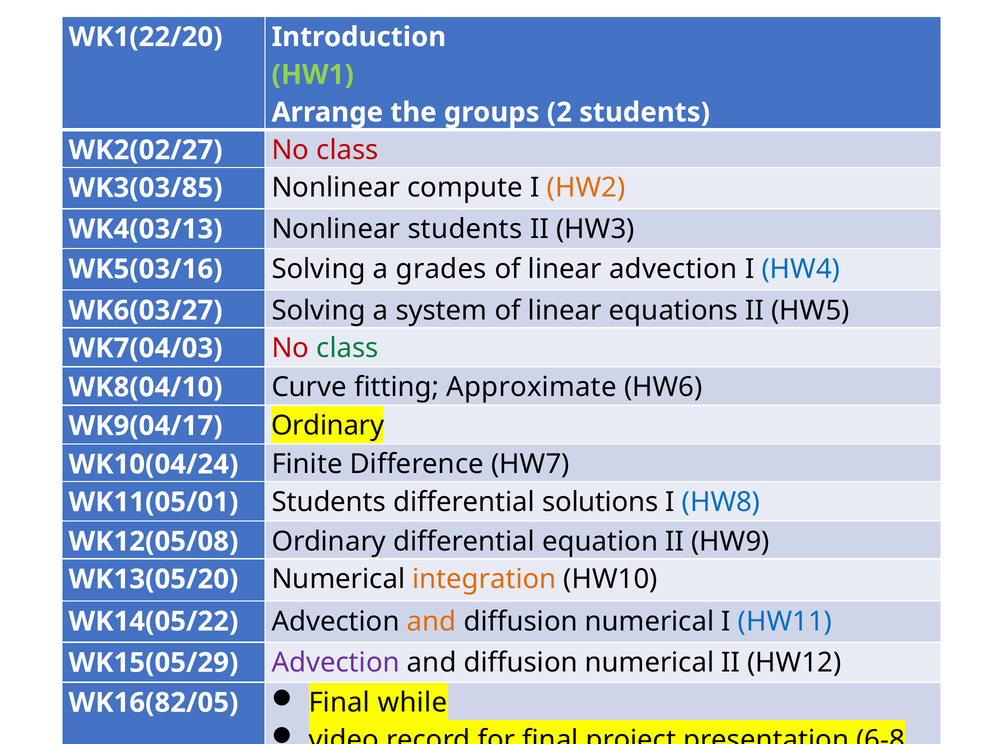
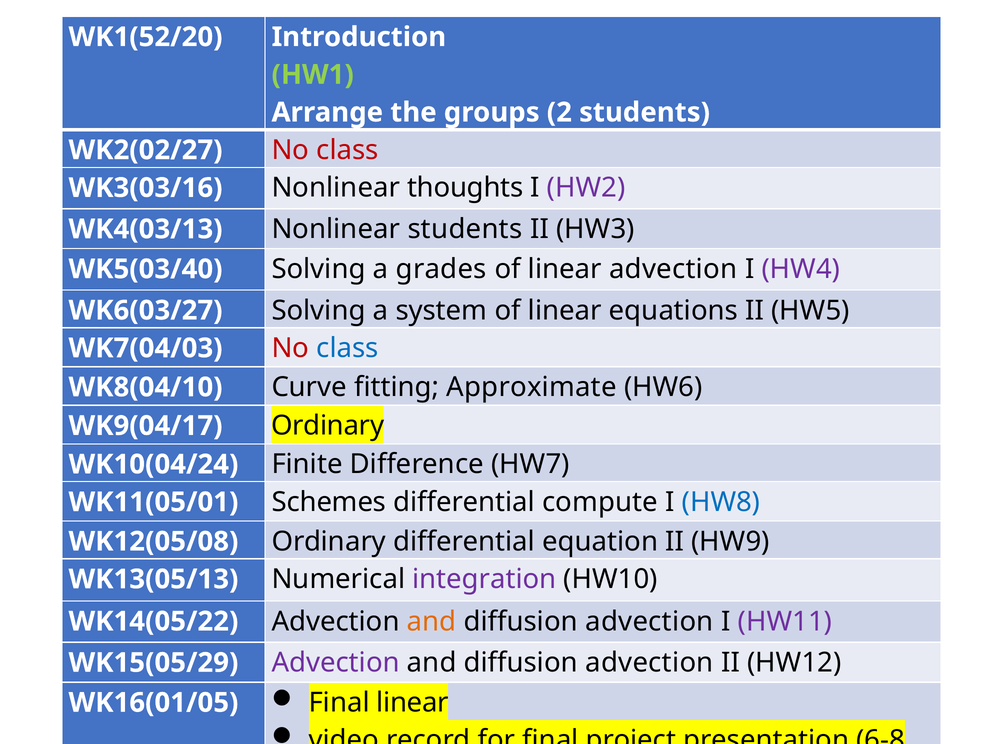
WK1(22/20: WK1(22/20 -> WK1(52/20 (146, 37)
WK3(03/85: WK3(03/85 -> WK3(03/16 (146, 188)
compute: compute -> thoughts (465, 188)
HW2 colour: orange -> purple (586, 188)
WK5(03/16: WK5(03/16 -> WK5(03/40 (146, 269)
HW4 colour: blue -> purple (801, 269)
class colour: green -> blue (347, 348)
Students: Students -> Schemes (329, 502)
solutions: solutions -> compute (600, 502)
WK13(05/20: WK13(05/20 -> WK13(05/13 (153, 579)
integration colour: orange -> purple (484, 579)
numerical: numerical -> advection (649, 621)
HW11 colour: blue -> purple (785, 621)
numerical: numerical -> advection (649, 663)
WK16(82/05: WK16(82/05 -> WK16(01/05 (153, 703)
Final while: while -> linear (413, 703)
